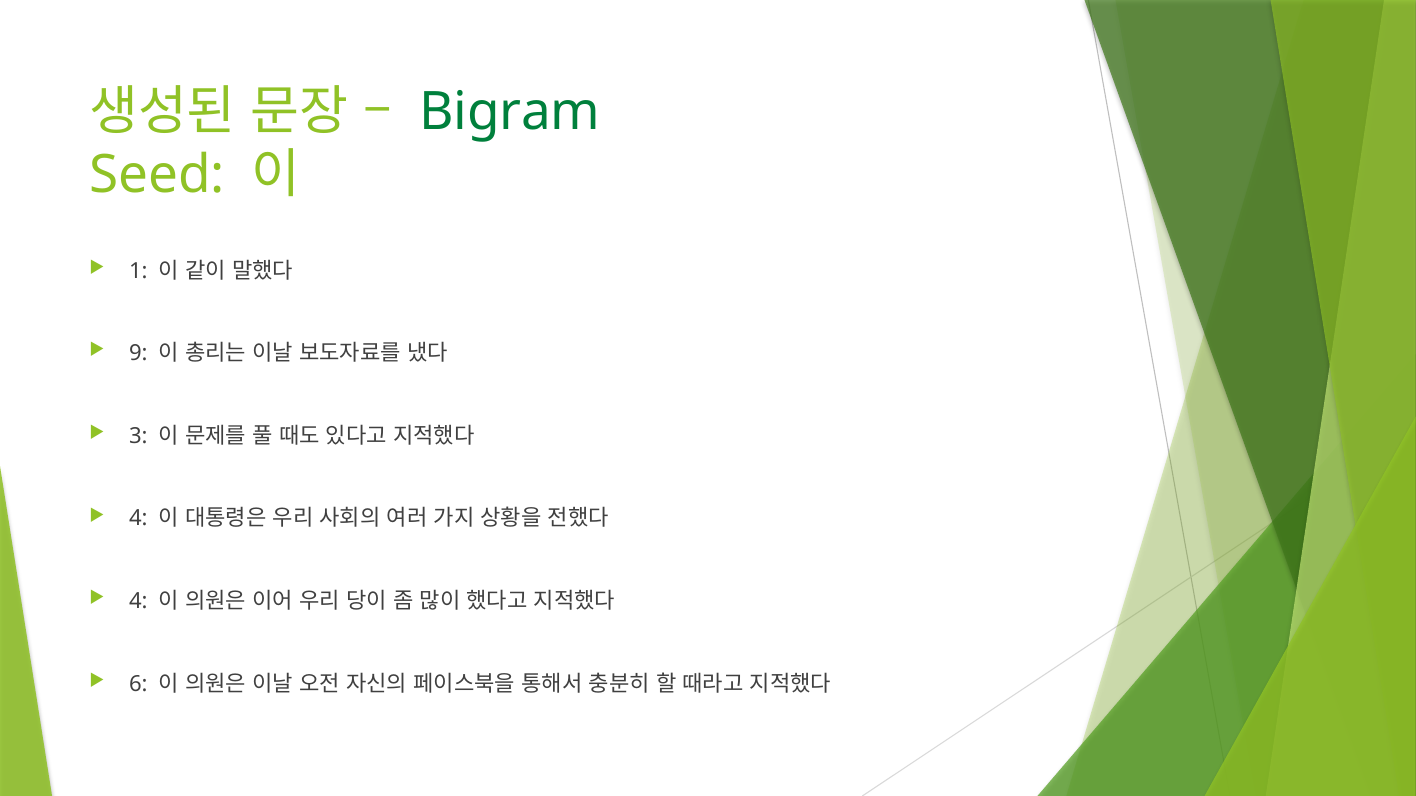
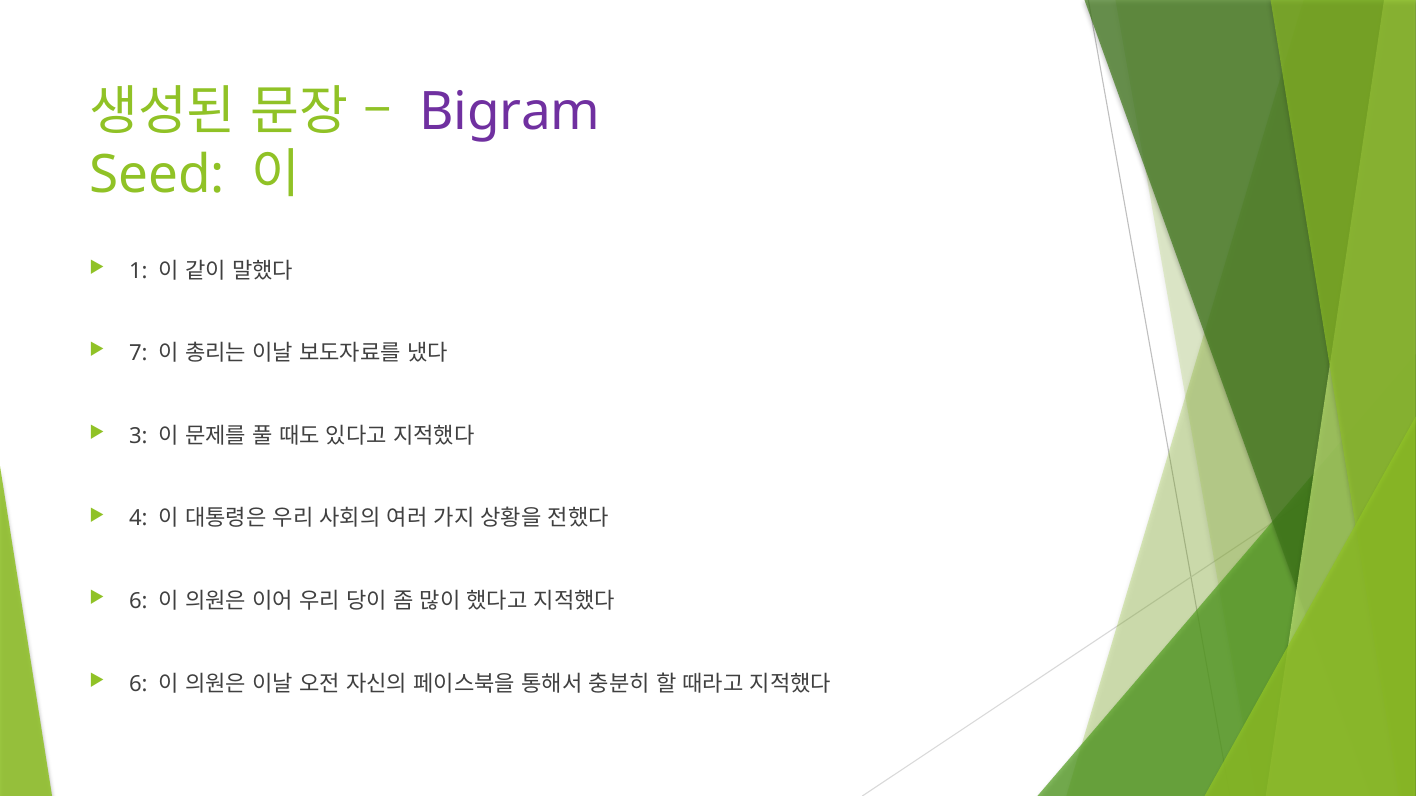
Bigram colour: green -> purple (510, 112)
9: 9 -> 7 (138, 354)
4: 4 -> 6 (138, 602)
